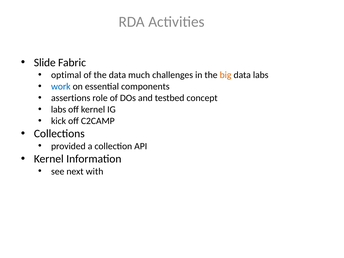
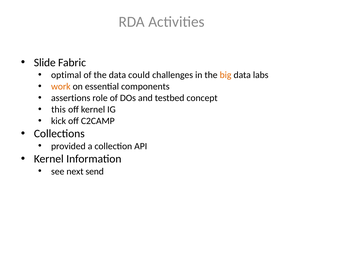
much: much -> could (139, 75)
work colour: blue -> orange (61, 86)
labs: labs -> this (58, 109)
with: with -> send (95, 171)
